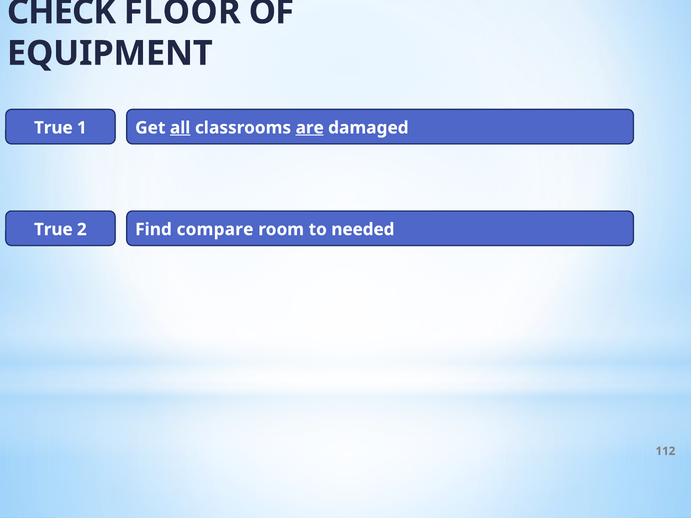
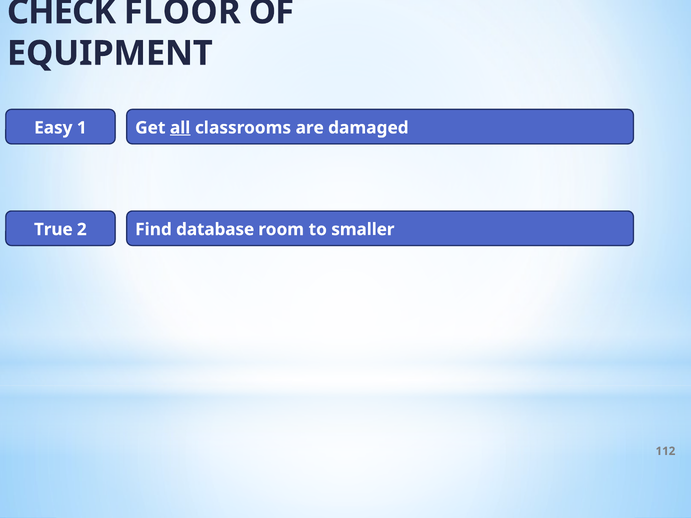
True: True -> Easy (53, 128)
are underline: present -> none (310, 128)
compare: compare -> database (215, 230)
needed: needed -> smaller (363, 230)
